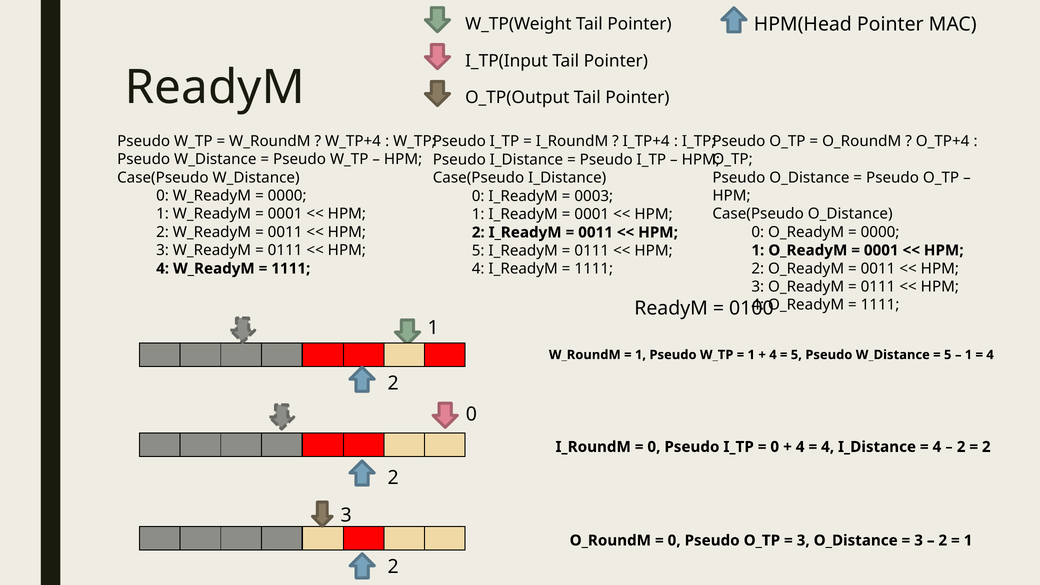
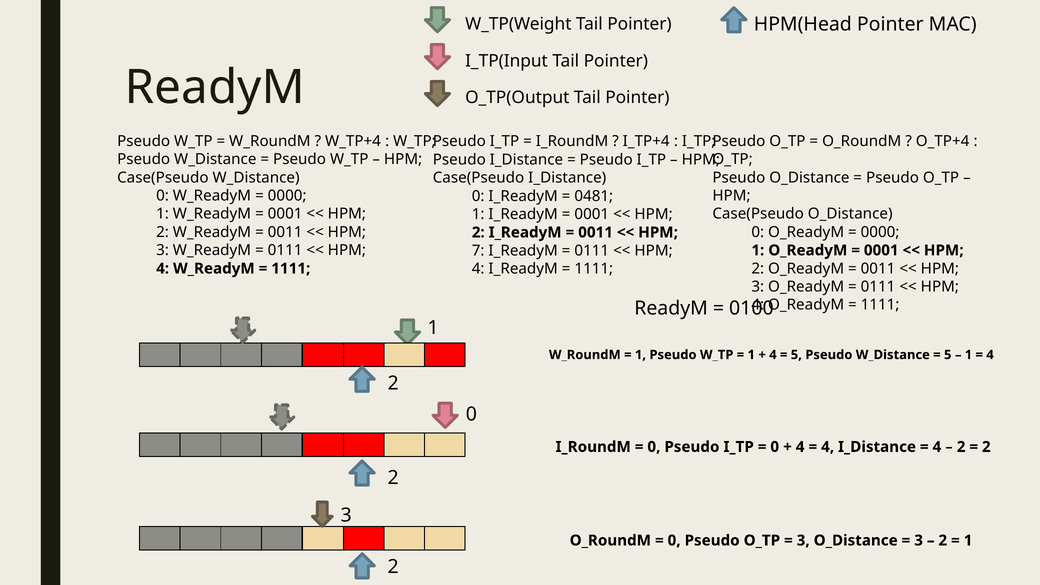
0003: 0003 -> 0481 (594, 196)
5: 5 -> 7 (478, 251)
